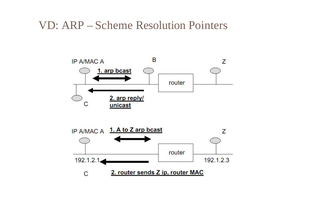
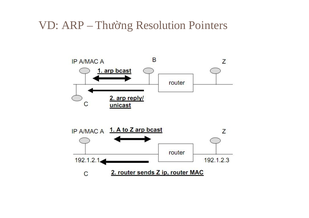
Scheme: Scheme -> Thường (114, 25)
